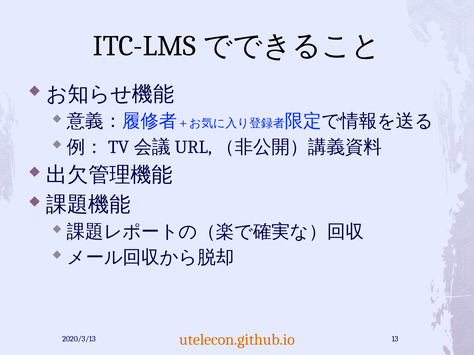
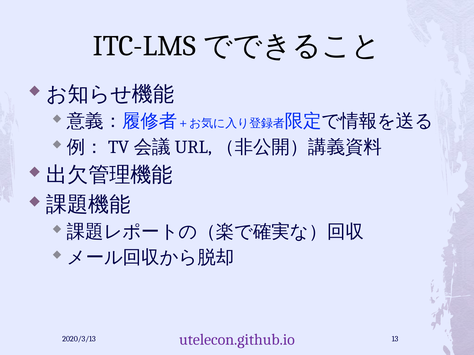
utelecon.github.io colour: orange -> purple (237, 340)
